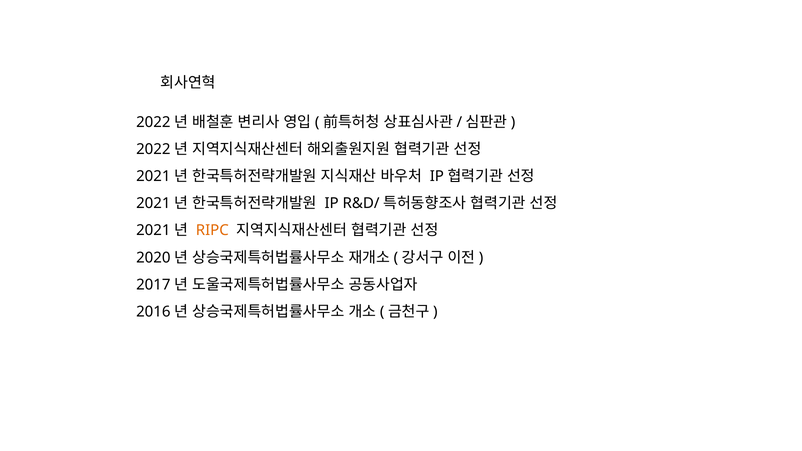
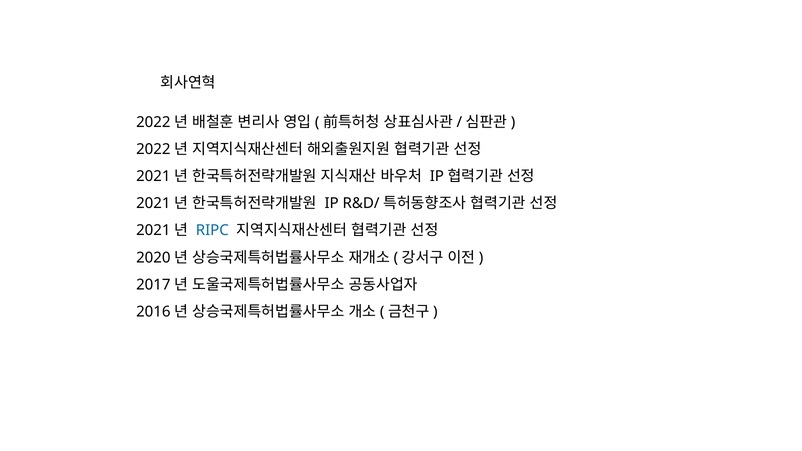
RIPC colour: orange -> blue (212, 231)
